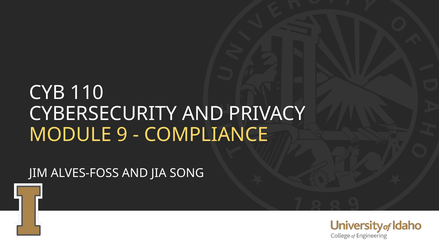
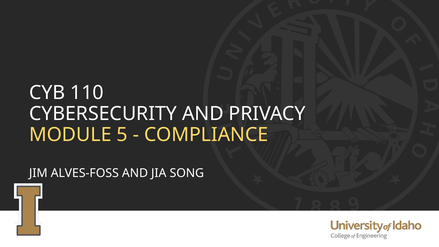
9: 9 -> 5 (122, 135)
